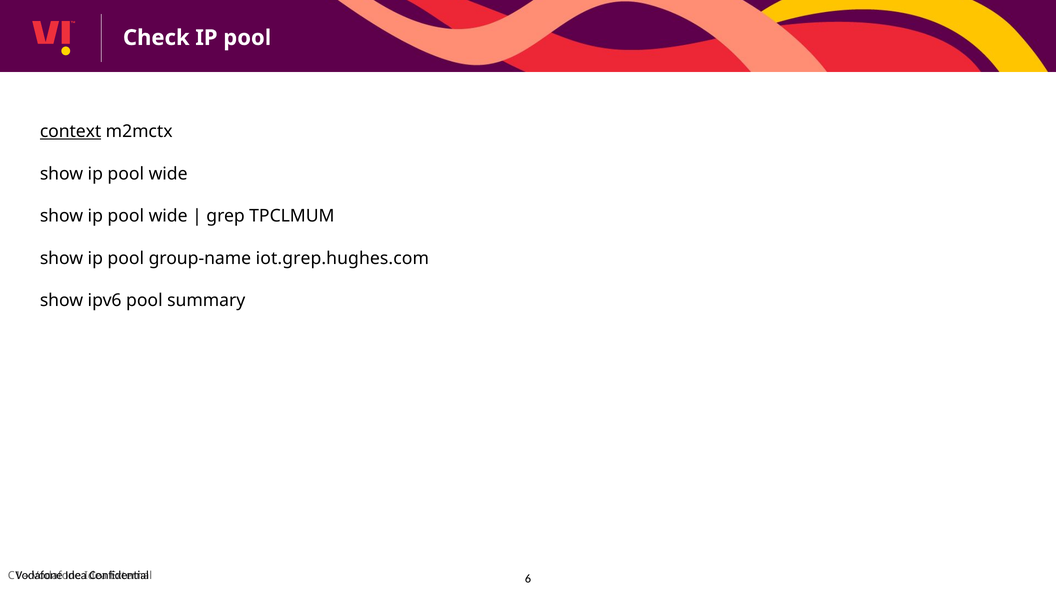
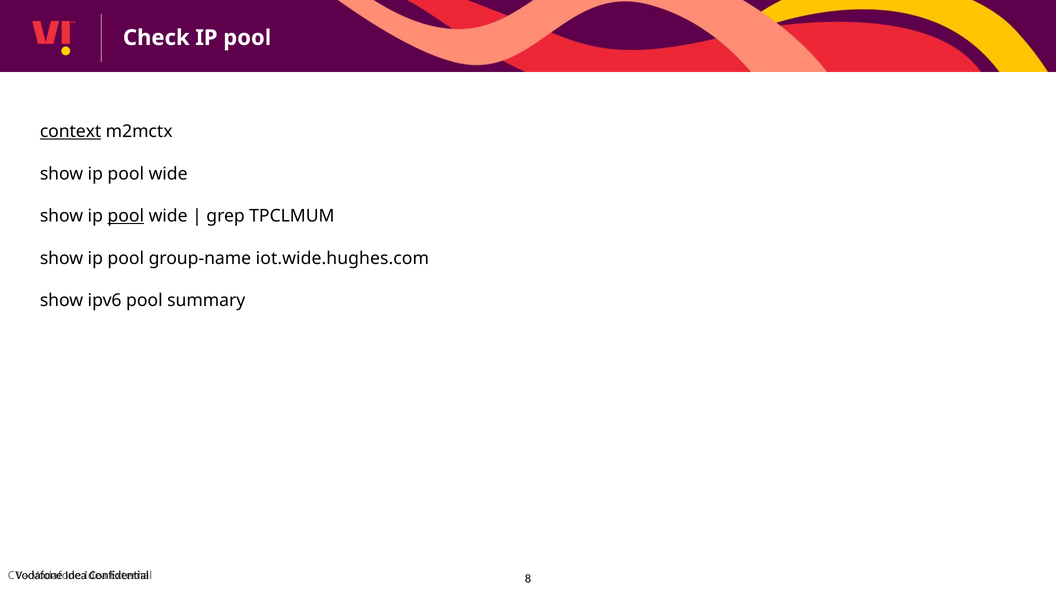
pool underline: none -> present (126, 216)
iot.grep.hughes.com: iot.grep.hughes.com -> iot.wide.hughes.com (342, 258)
6: 6 -> 8 (528, 579)
